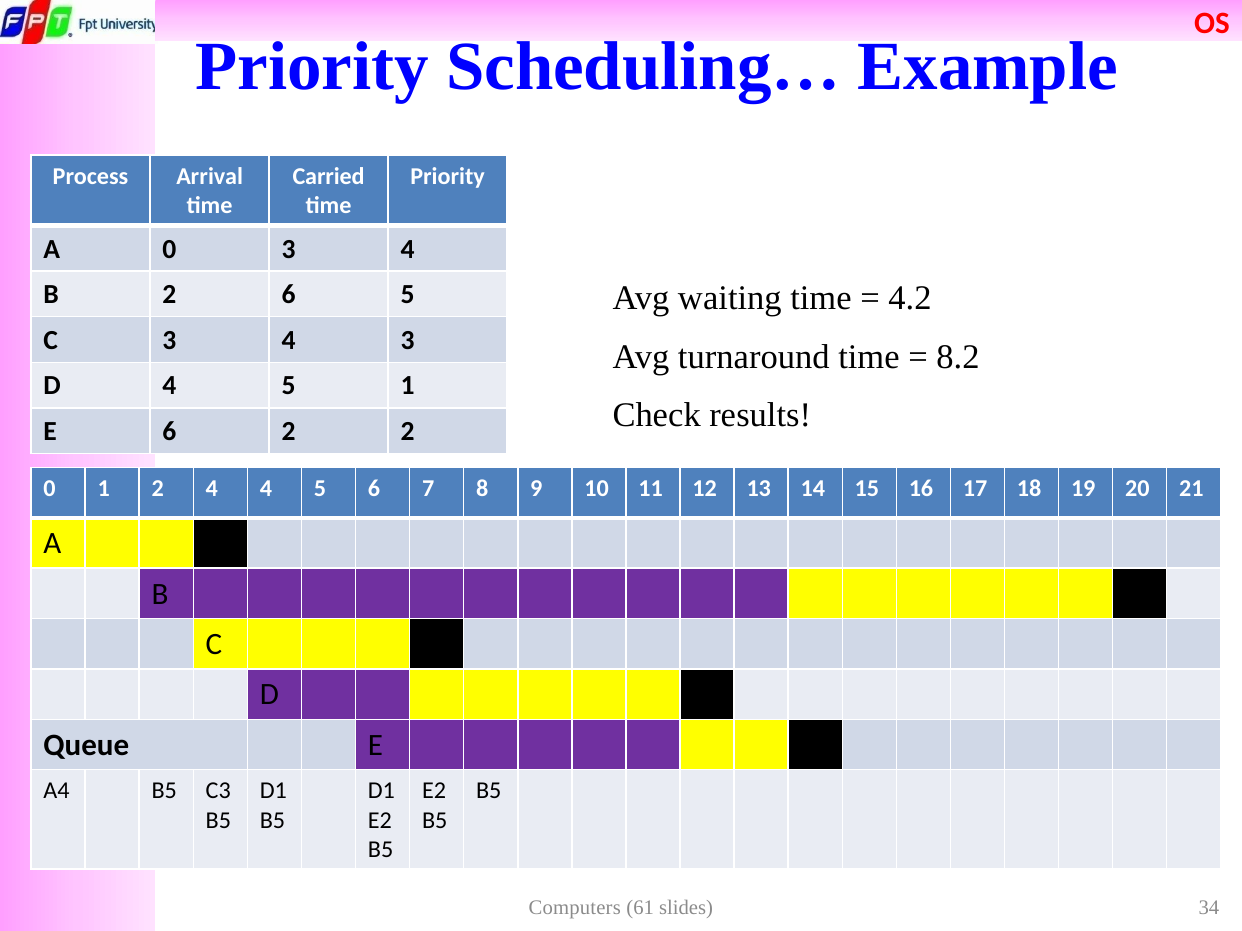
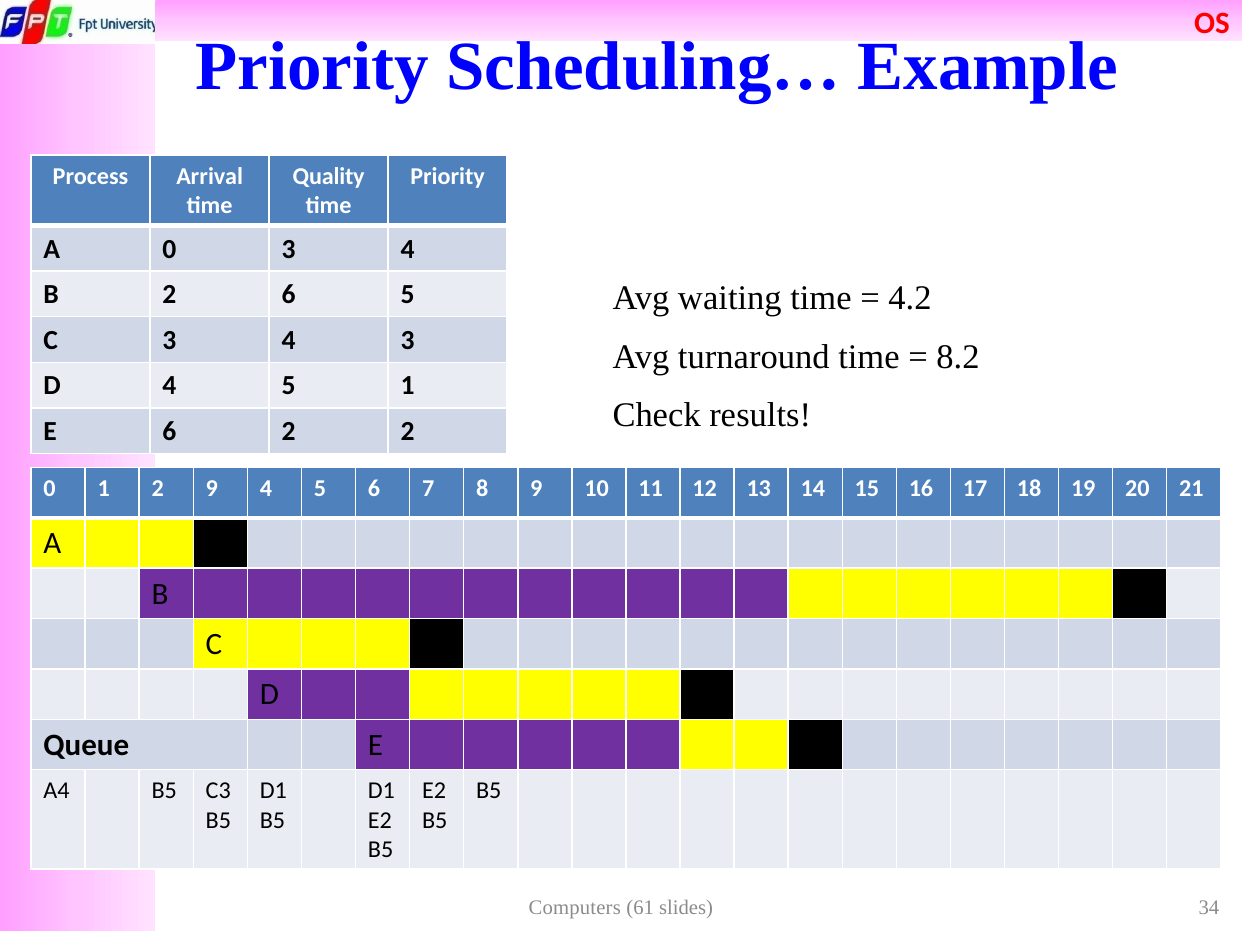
Carried: Carried -> Quality (329, 176)
2 4: 4 -> 9 (212, 489)
